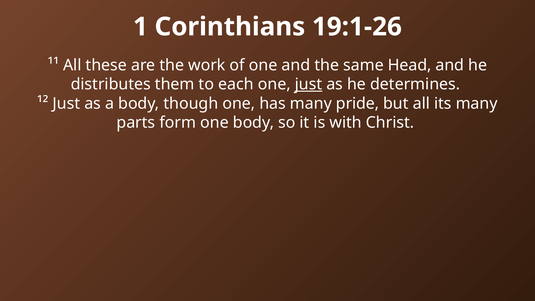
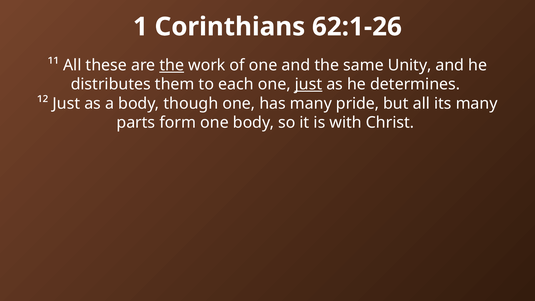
19:1-26: 19:1-26 -> 62:1-26 (357, 27)
the underline: none -> present (172, 65)
Head: Head -> Unity (410, 65)
